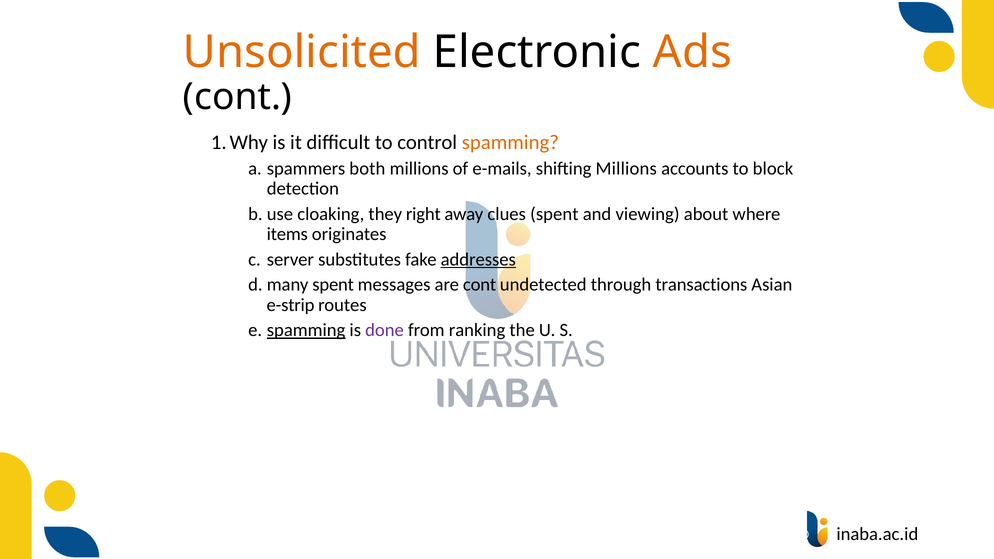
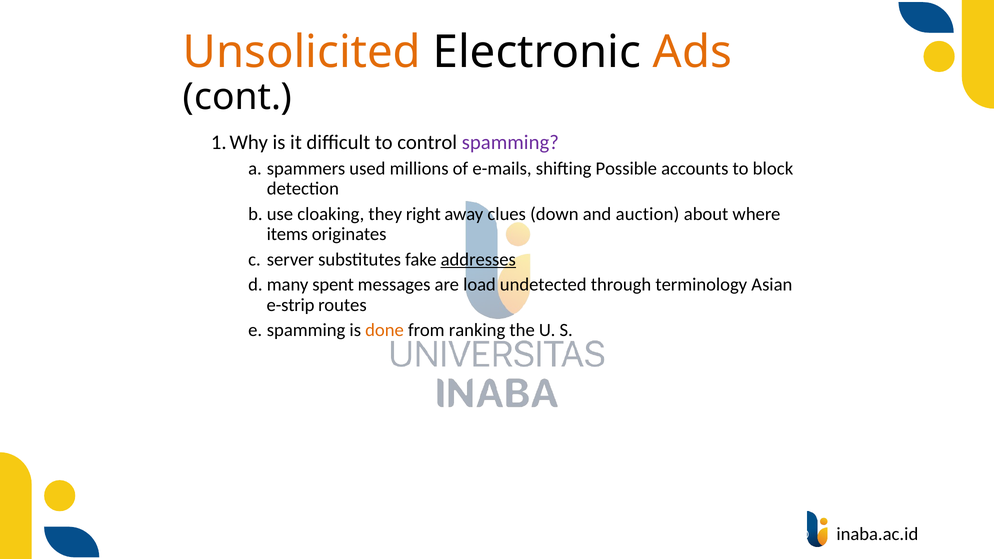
spamming colour: orange -> purple (510, 142)
both: both -> used (367, 169)
shifting Millions: Millions -> Possible (626, 169)
clues spent: spent -> down (554, 214)
viewing: viewing -> auction (647, 214)
are cont: cont -> load (480, 285)
transactions: transactions -> terminology (701, 285)
spamming underline: present -> none (306, 330)
done colour: purple -> orange (385, 330)
